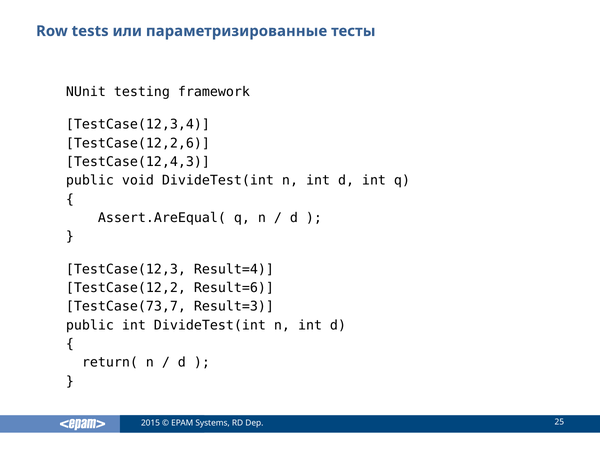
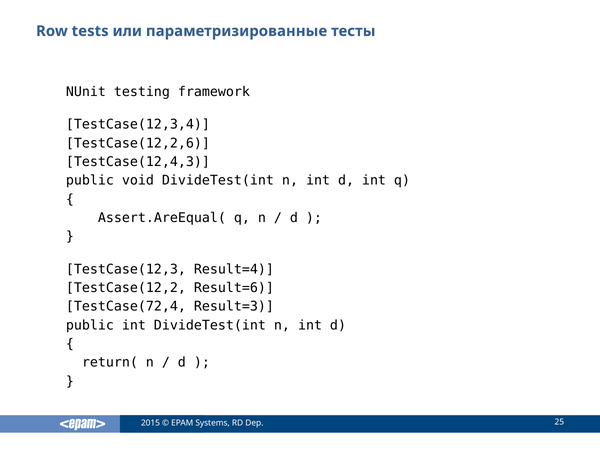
TestCase(73,7: TestCase(73,7 -> TestCase(72,4 (126, 307)
